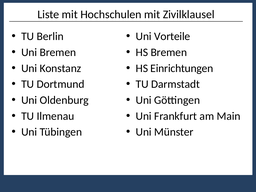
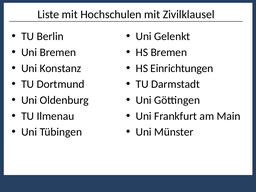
Vorteile: Vorteile -> Gelenkt (172, 36)
